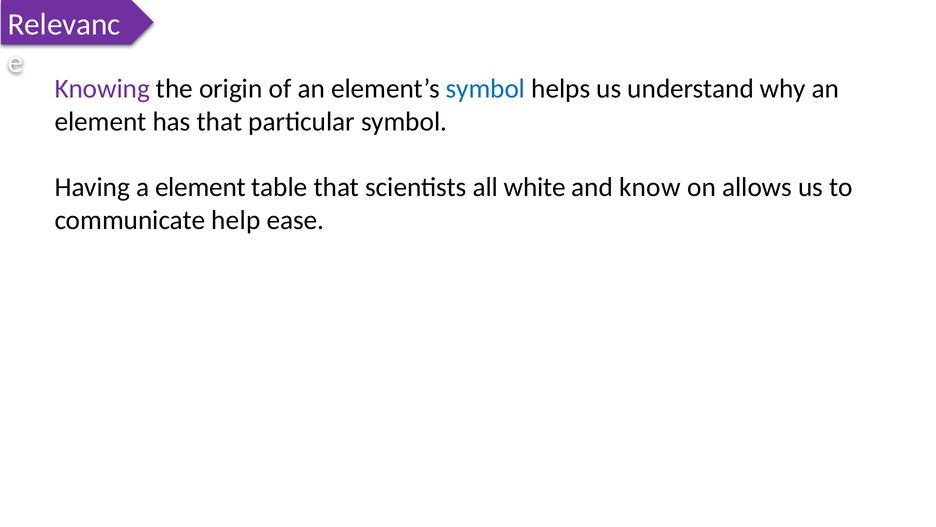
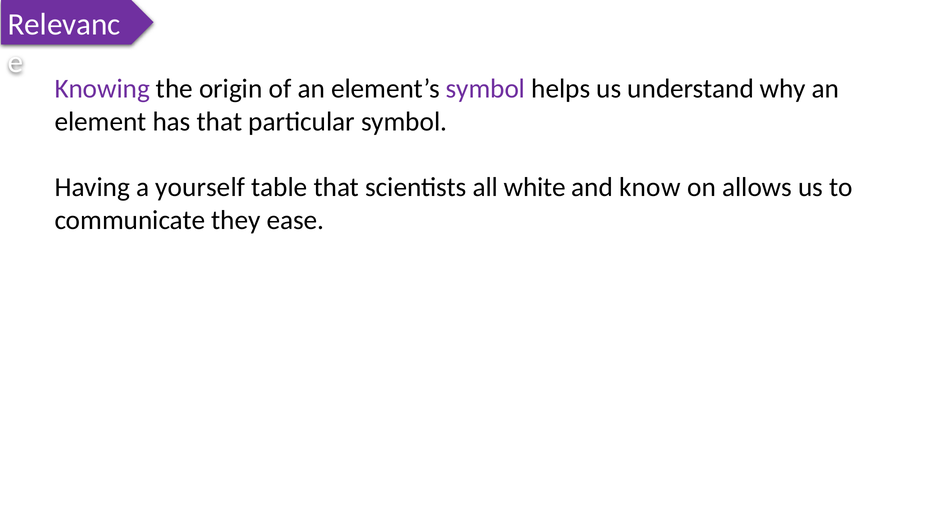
symbol colour: blue -> purple (486, 89)
a element: element -> yourself (200, 187)
help: help -> they (236, 220)
